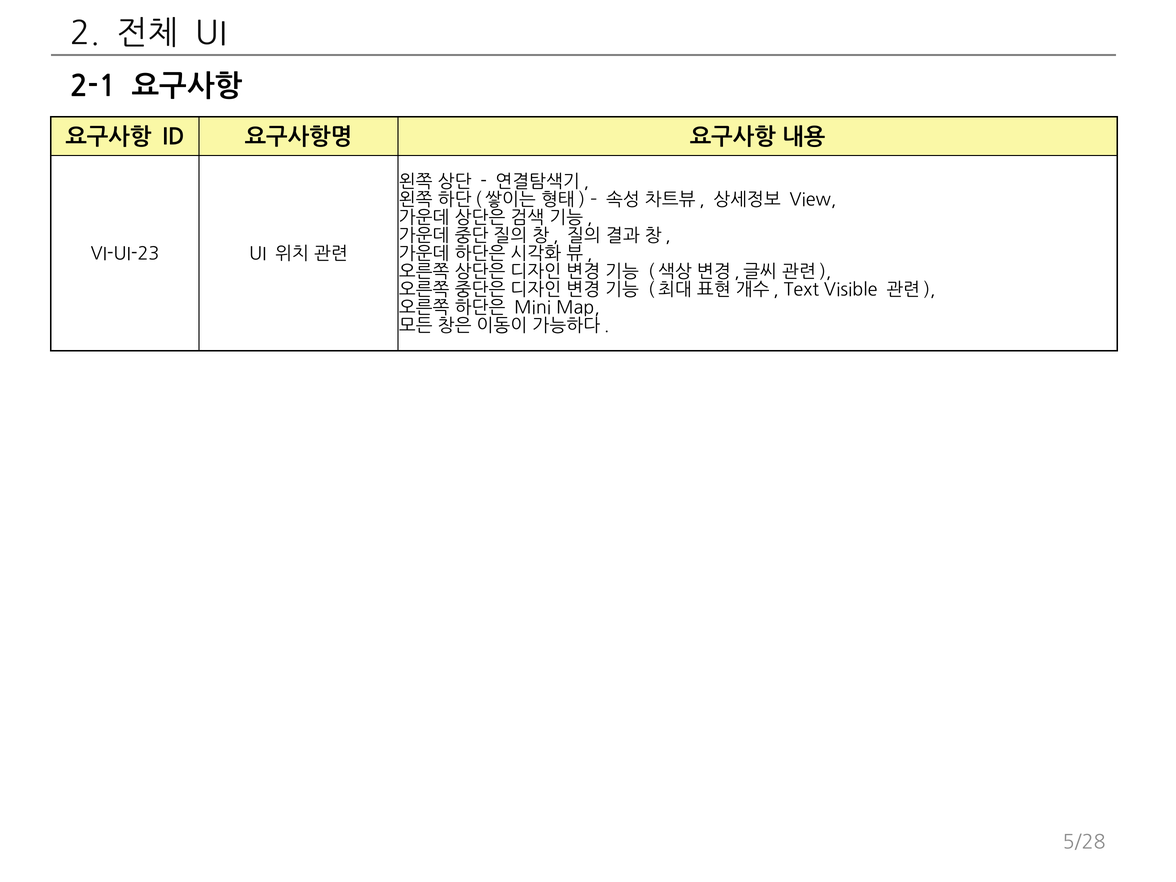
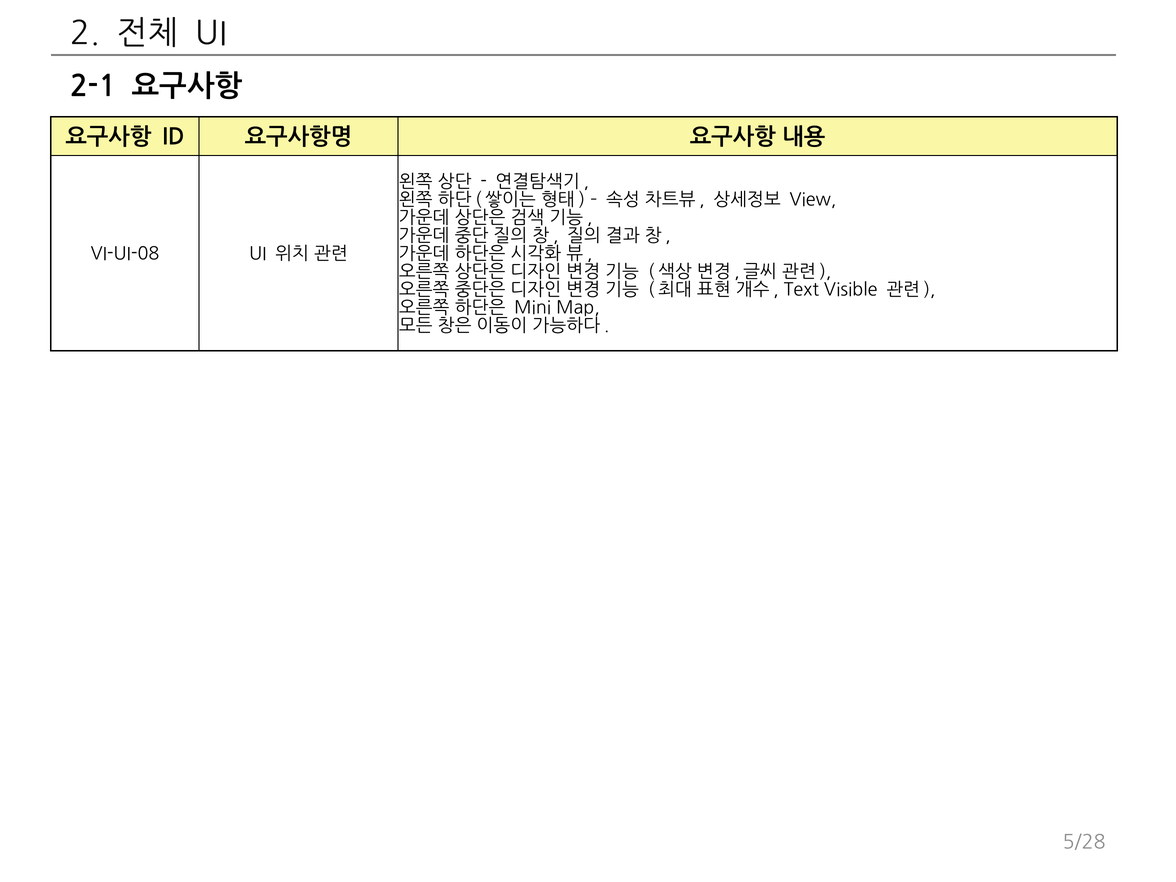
VI-UI-23: VI-UI-23 -> VI-UI-08 (125, 254)
